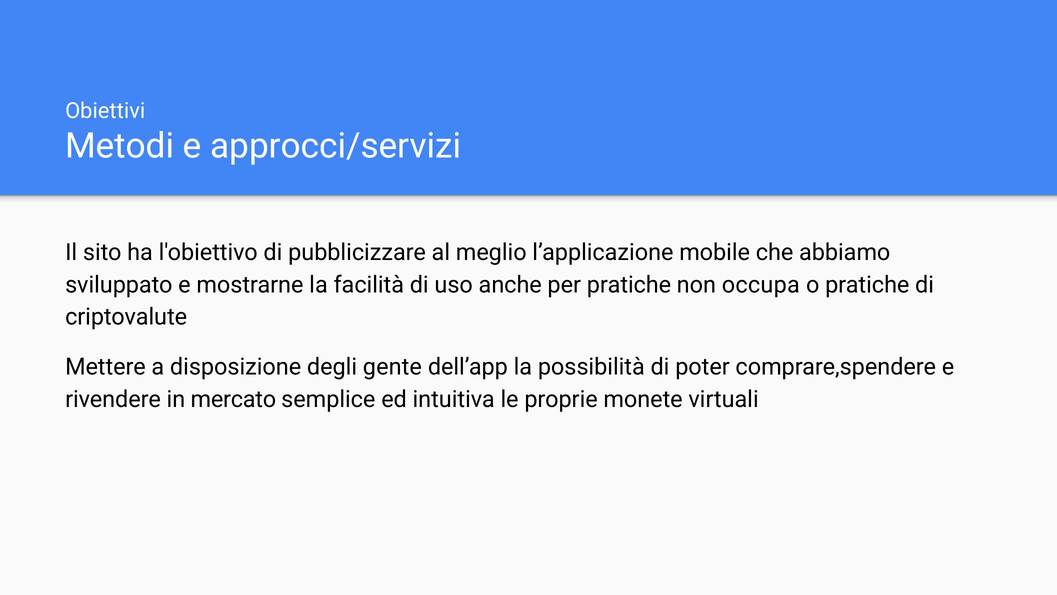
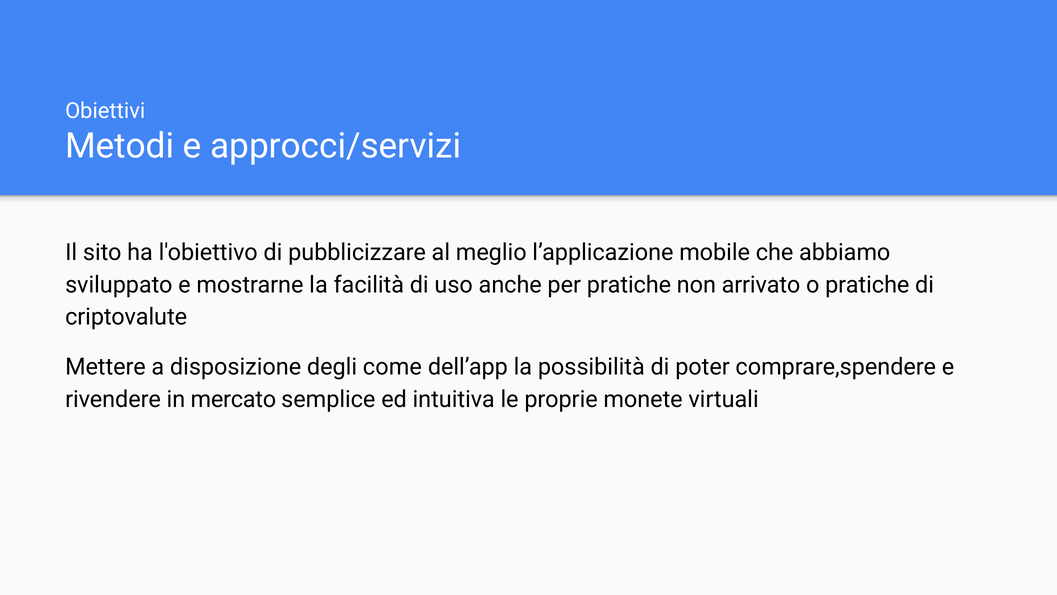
occupa: occupa -> arrivato (761, 285)
gente: gente -> come (392, 367)
